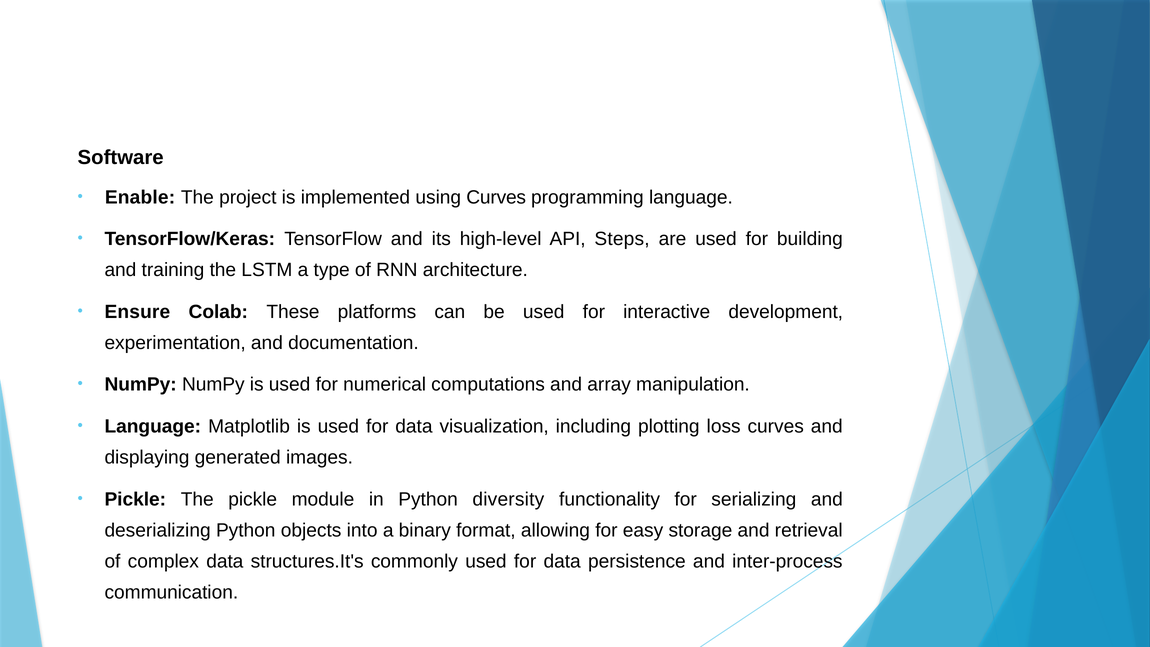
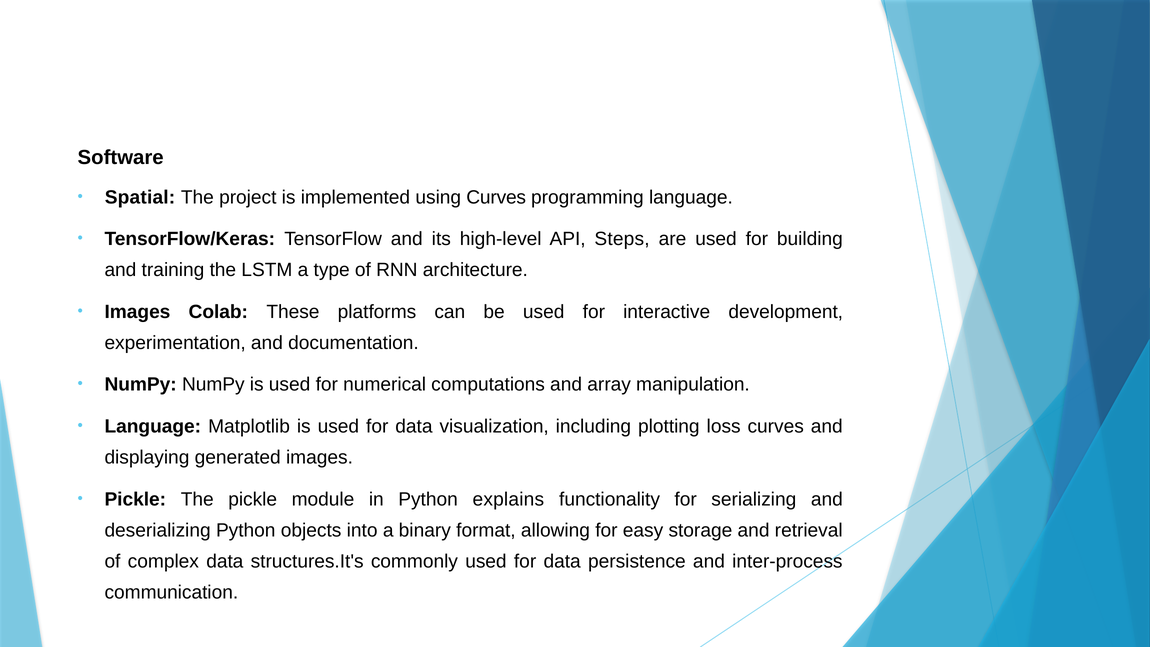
Enable: Enable -> Spatial (140, 197)
Ensure: Ensure -> Images (137, 312)
diversity: diversity -> explains (508, 499)
